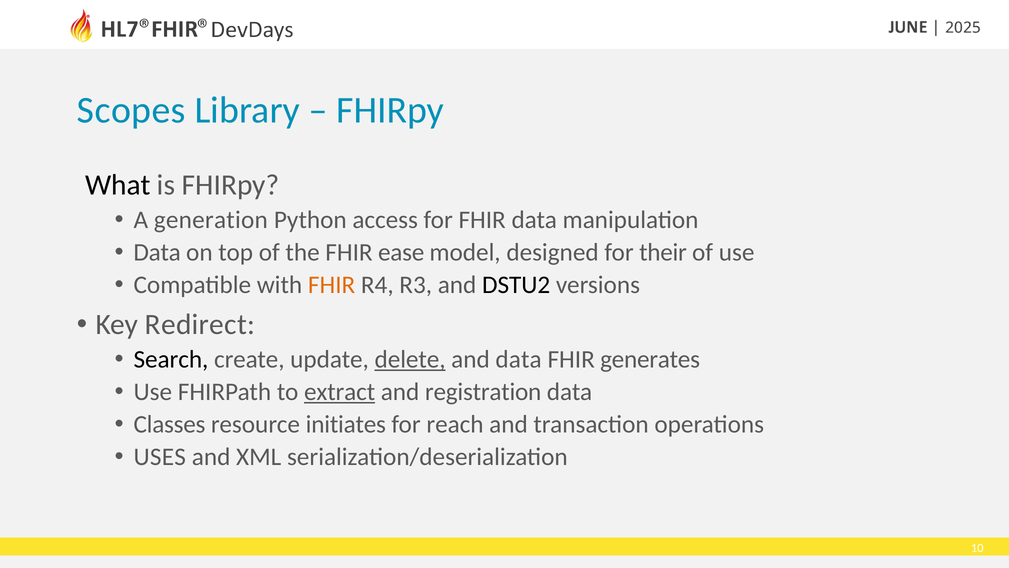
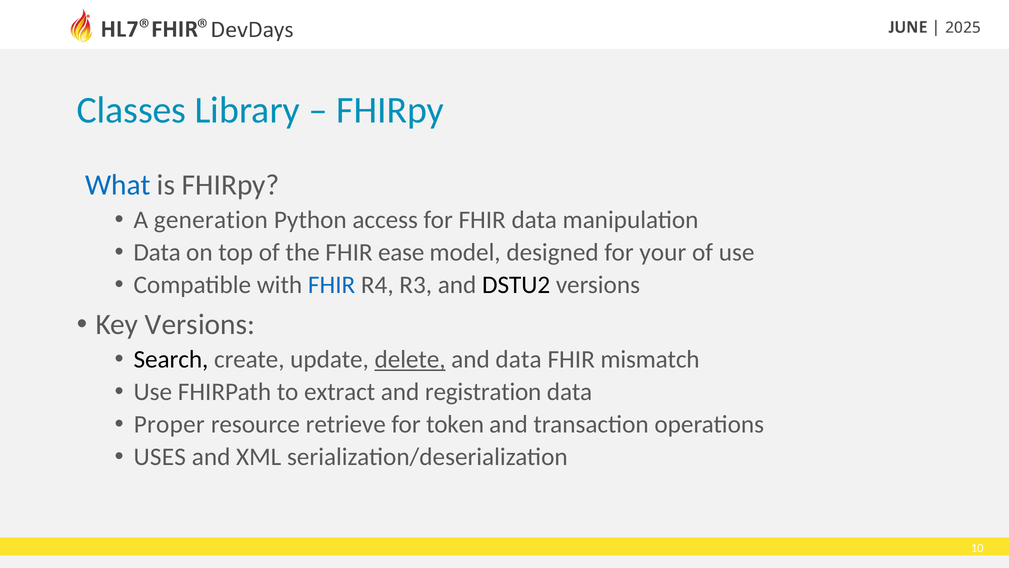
Scopes: Scopes -> Classes (132, 110)
What colour: black -> blue (118, 185)
their: their -> your (663, 252)
FHIR colour: orange -> blue (332, 284)
Key Redirect: Redirect -> Versions (200, 324)
generates: generates -> mismatch (650, 359)
extract underline: present -> none (340, 392)
Classes: Classes -> Proper (169, 424)
initiates: initiates -> retrieve (346, 424)
reach: reach -> token (455, 424)
